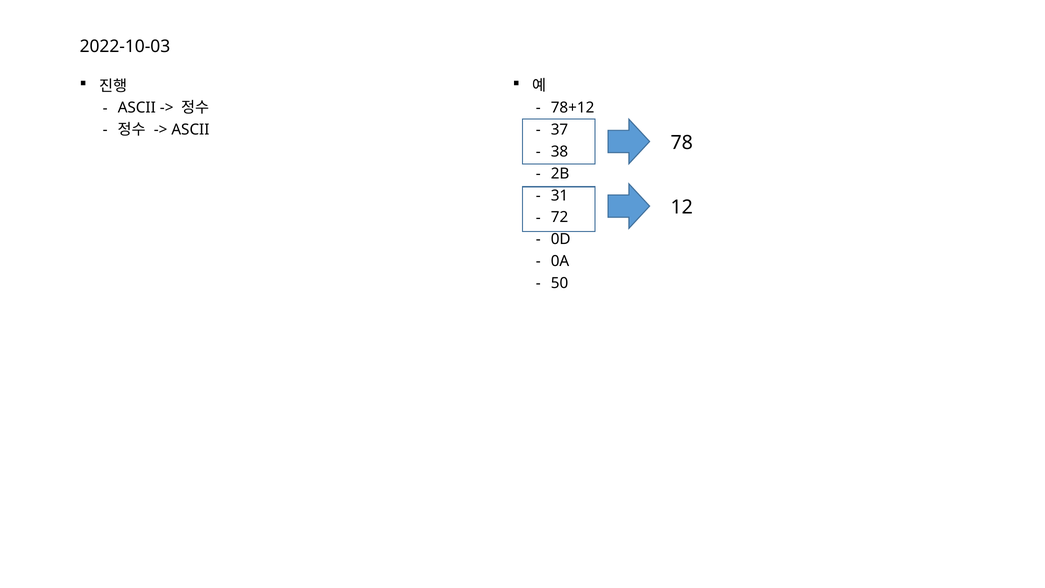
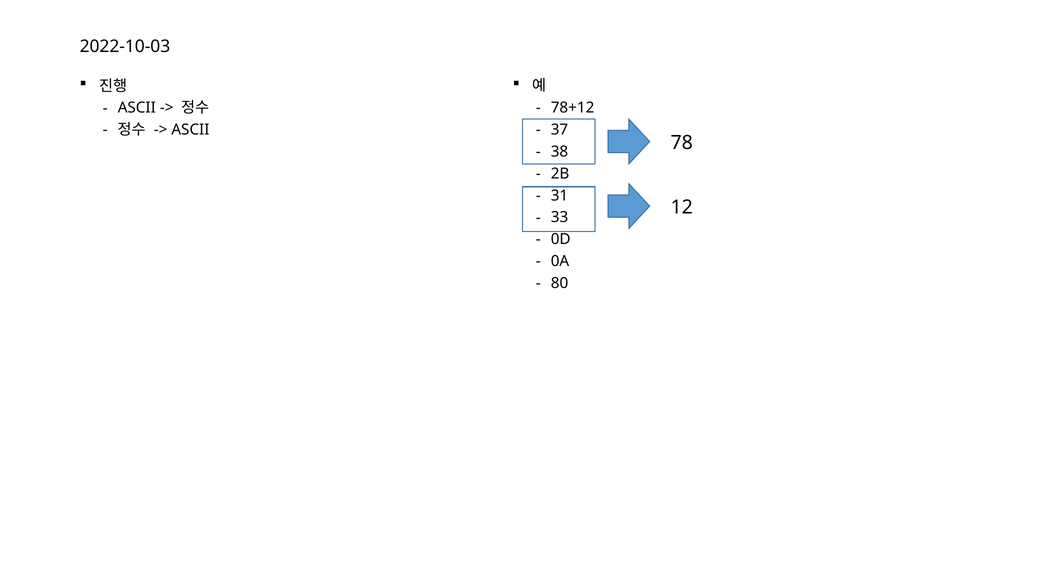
72: 72 -> 33 (560, 217)
50: 50 -> 80 (560, 283)
